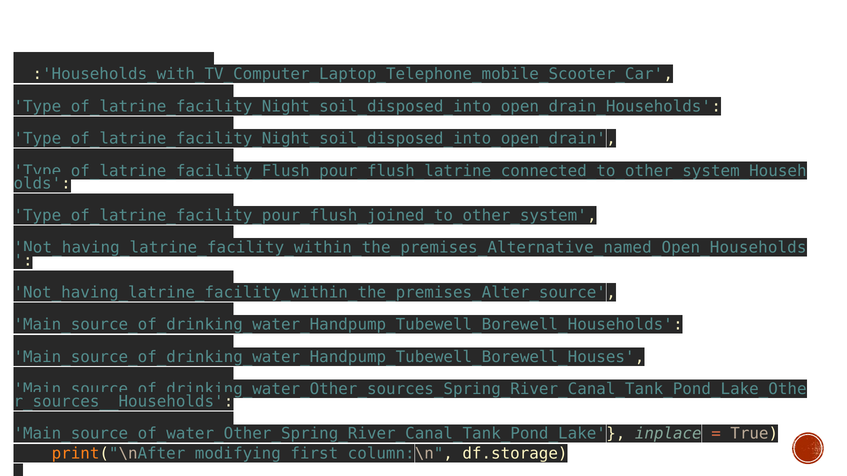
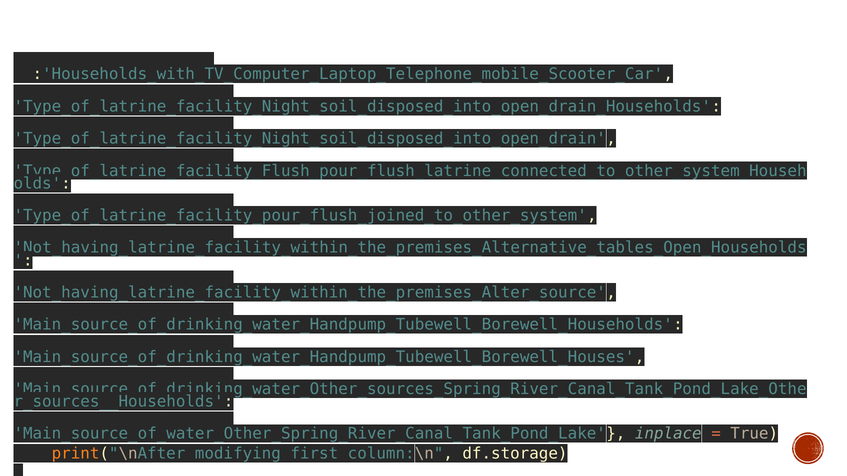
Not_having_latrine_facility_within_the_premises_Alternative_named_Open_Households: Not_having_latrine_facility_within_the_premises_Alternative_named_Open_Households -> Not_having_latrine_facility_within_the_premises_Alternative_tables_Open_Households (410, 248)
